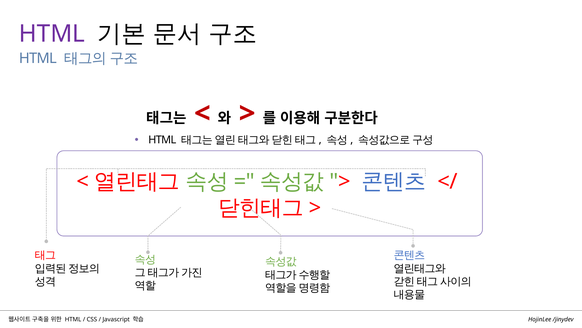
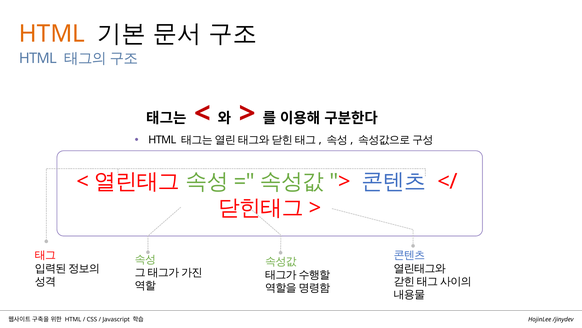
HTML colour: purple -> orange (52, 34)
